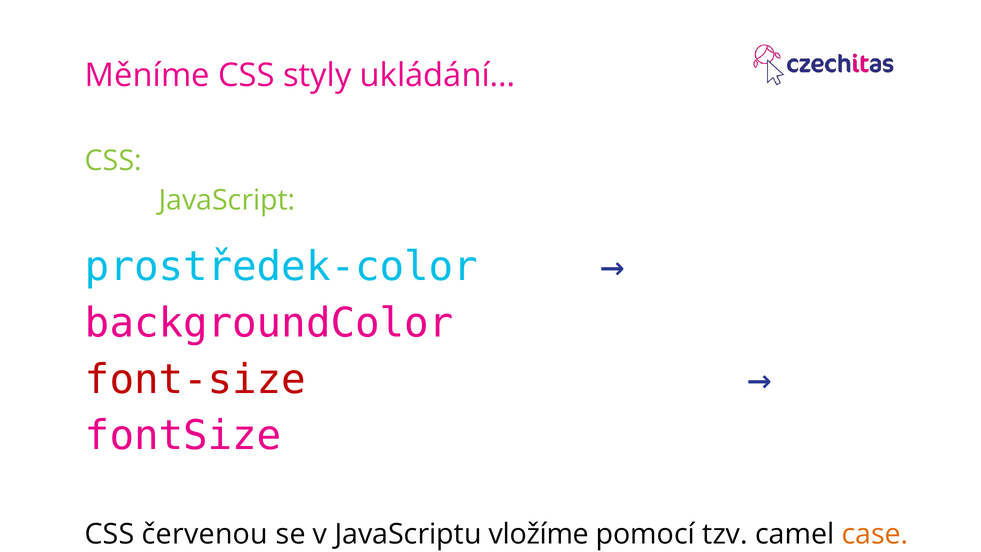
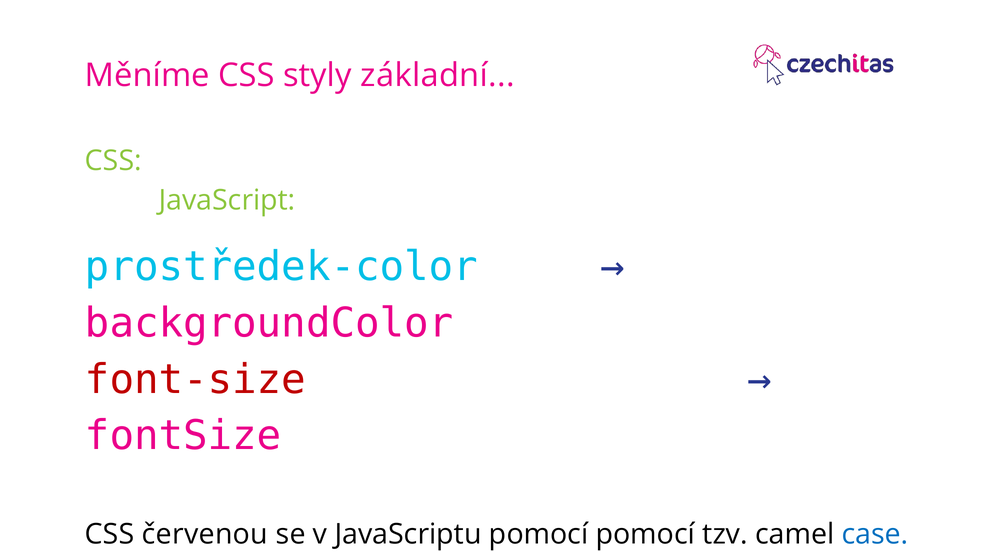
ukládání: ukládání -> základní (438, 75)
JavaScriptu vložíme: vložíme -> pomocí (539, 534)
case colour: orange -> blue (875, 534)
